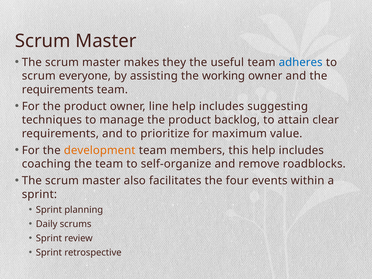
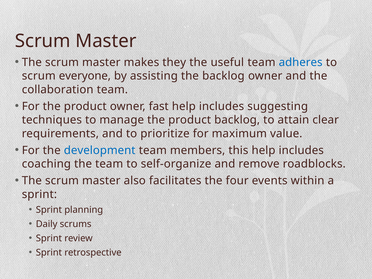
the working: working -> backlog (223, 76)
requirements: requirements -> collaboration (58, 90)
line: line -> fast (159, 106)
development colour: orange -> blue (100, 150)
